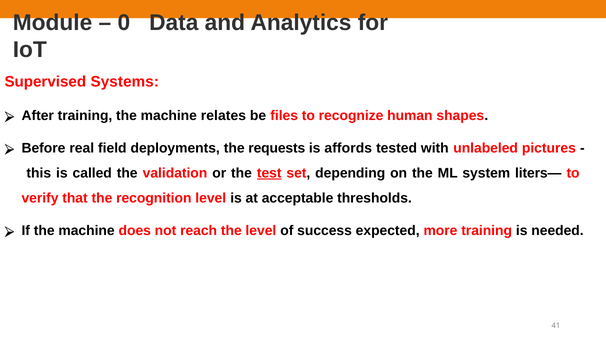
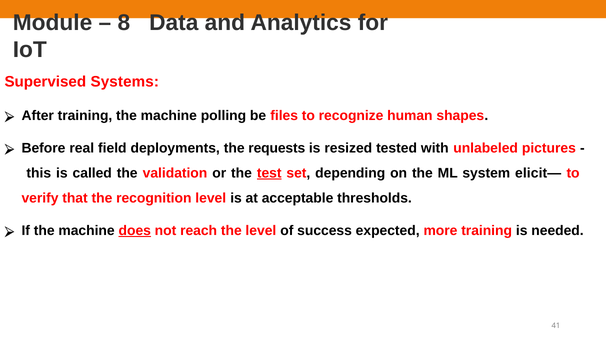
0: 0 -> 8 (124, 23)
relates: relates -> polling (223, 115)
affords: affords -> resized (348, 148)
liters—: liters— -> elicit— (538, 173)
does underline: none -> present (135, 231)
